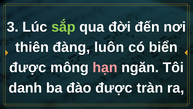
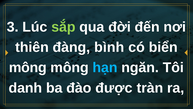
luôn: luôn -> bình (109, 47)
được: được -> mông (28, 67)
hạn colour: pink -> light blue (105, 67)
